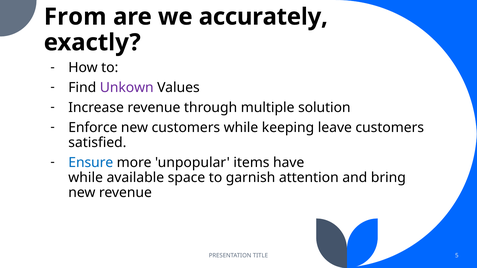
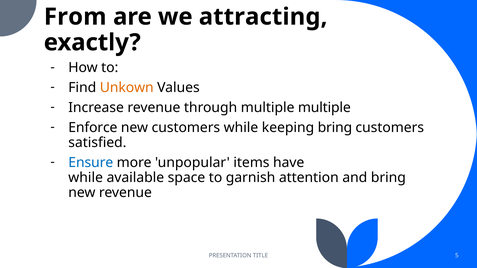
accurately: accurately -> attracting (263, 17)
Unkown colour: purple -> orange (127, 88)
multiple solution: solution -> multiple (324, 108)
keeping leave: leave -> bring (335, 128)
